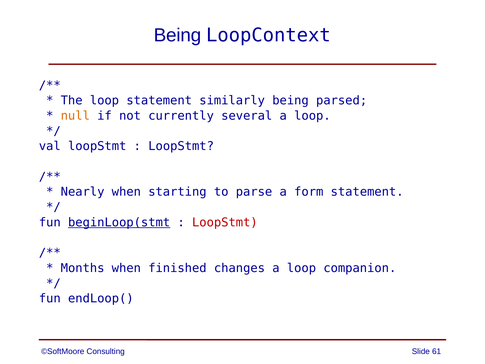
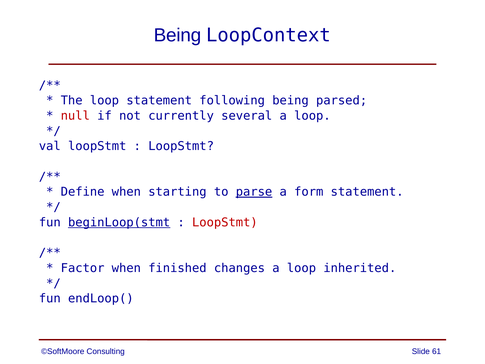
similarly: similarly -> following (232, 101)
null colour: orange -> red (75, 116)
Nearly: Nearly -> Define (83, 192)
parse underline: none -> present (254, 192)
Months: Months -> Factor (83, 268)
companion: companion -> inherited (360, 268)
